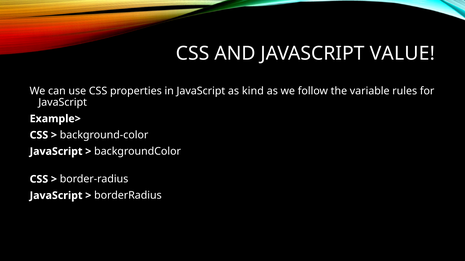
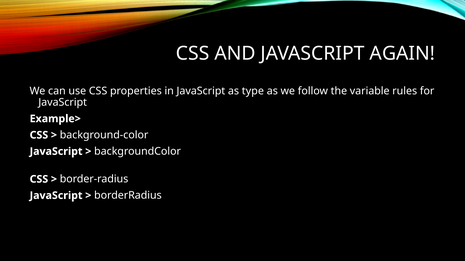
VALUE: VALUE -> AGAIN (402, 54)
kind: kind -> type (253, 91)
